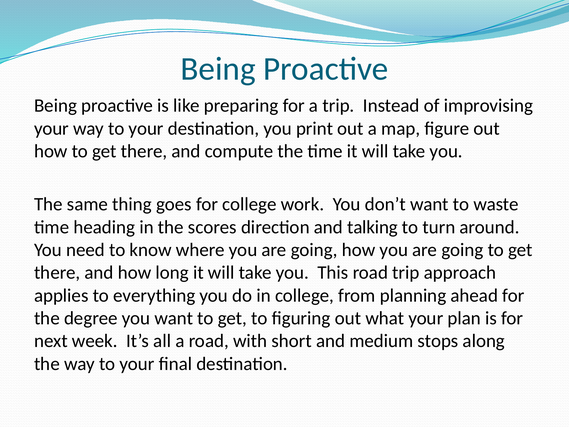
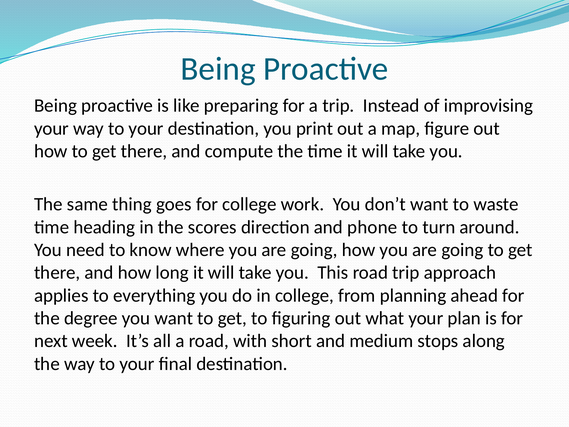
talking: talking -> phone (372, 227)
